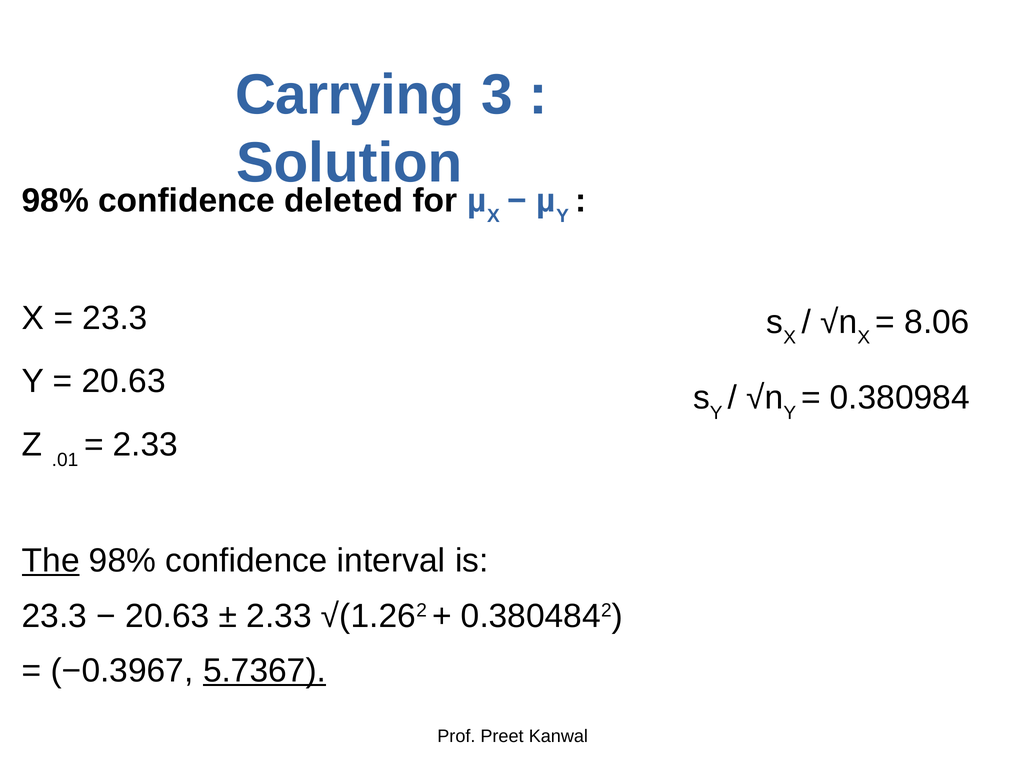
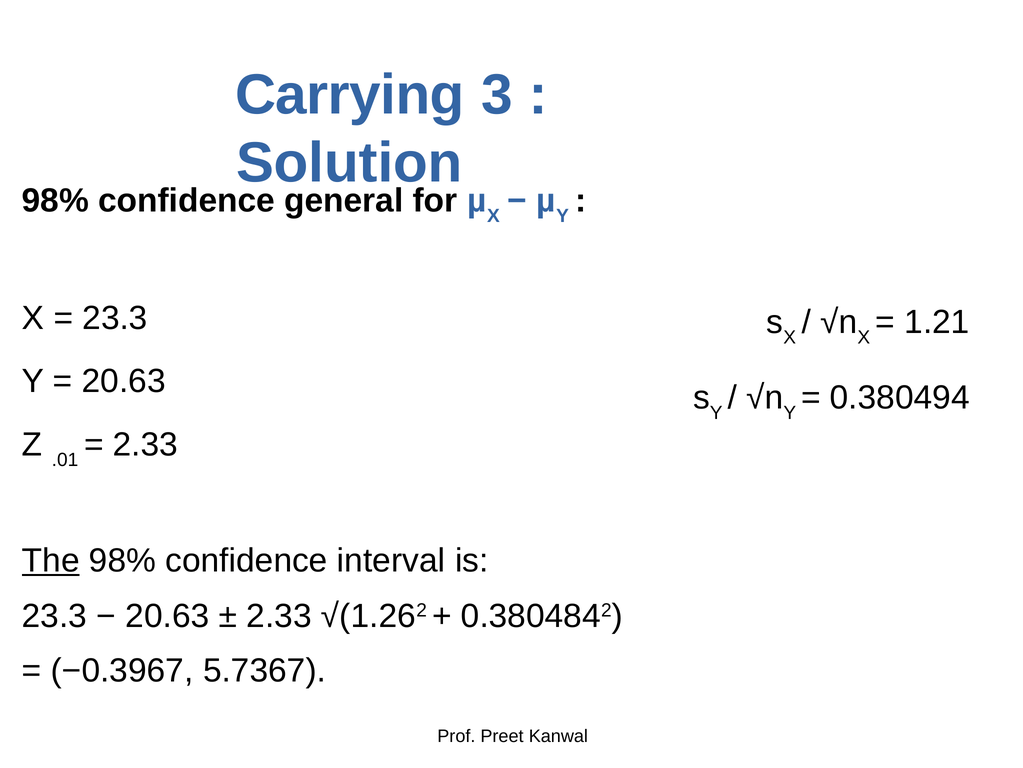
deleted: deleted -> general (344, 200)
8.06: 8.06 -> 1.21 (937, 322)
0.380984: 0.380984 -> 0.380494 (900, 397)
5.7367 underline: present -> none (265, 670)
